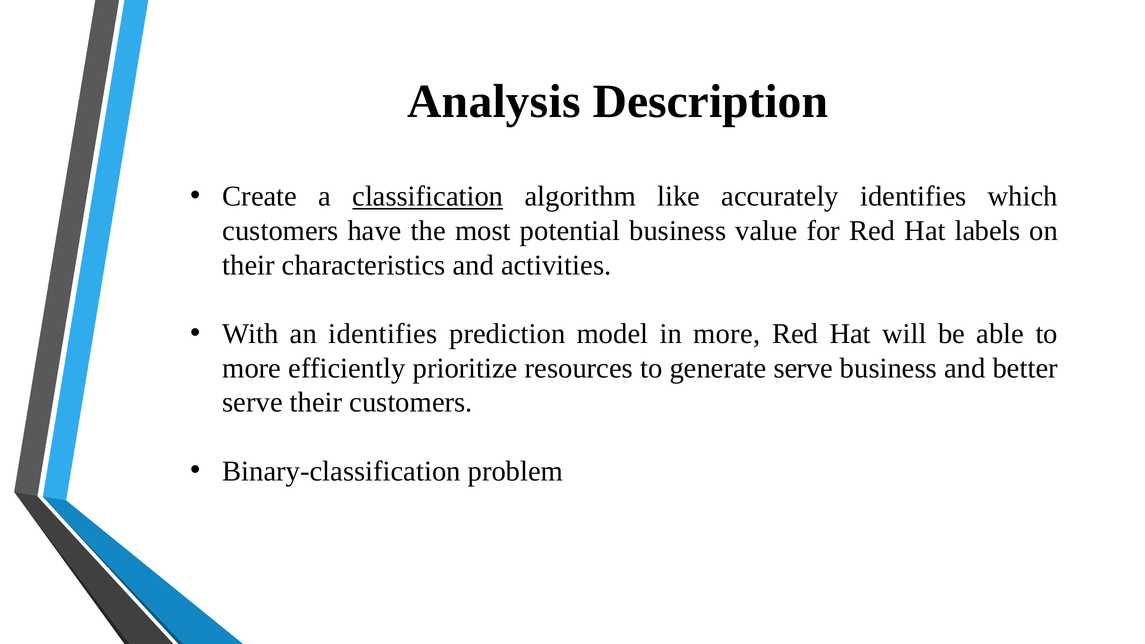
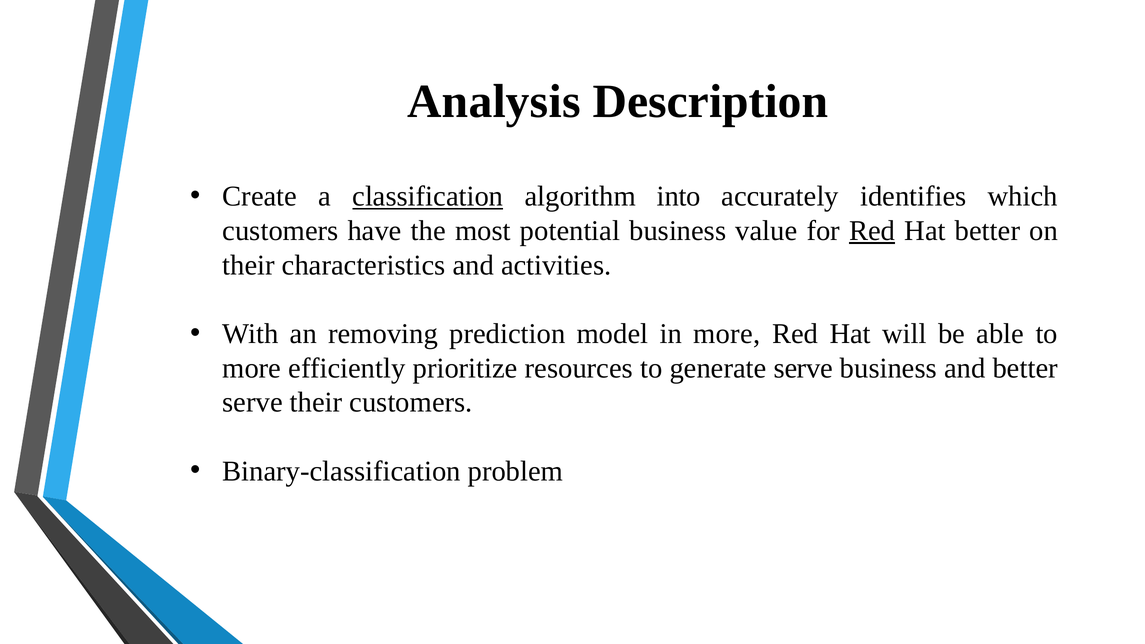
like: like -> into (679, 196)
Red underline: none -> present (872, 231)
Hat labels: labels -> better (987, 231)
an identifies: identifies -> removing (383, 334)
